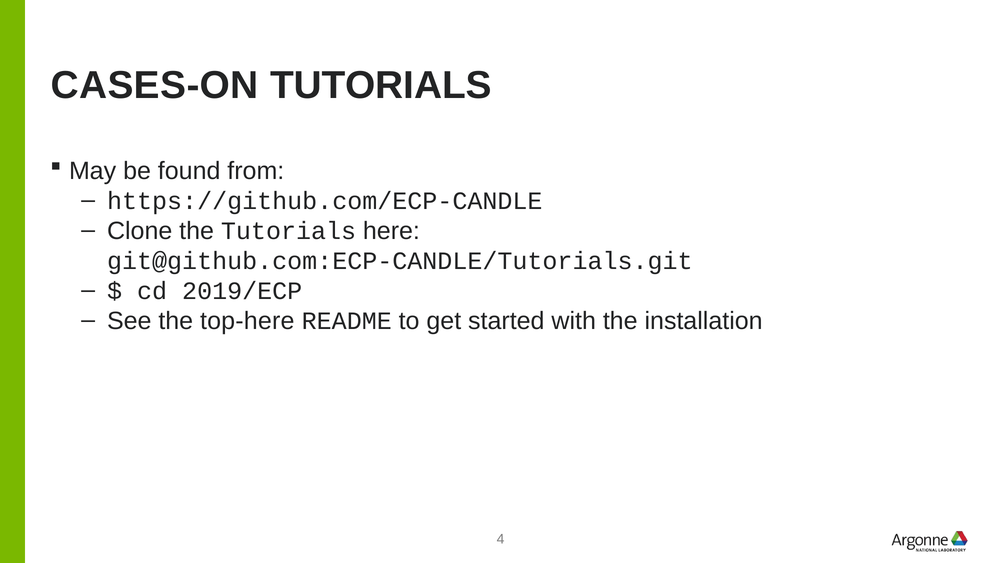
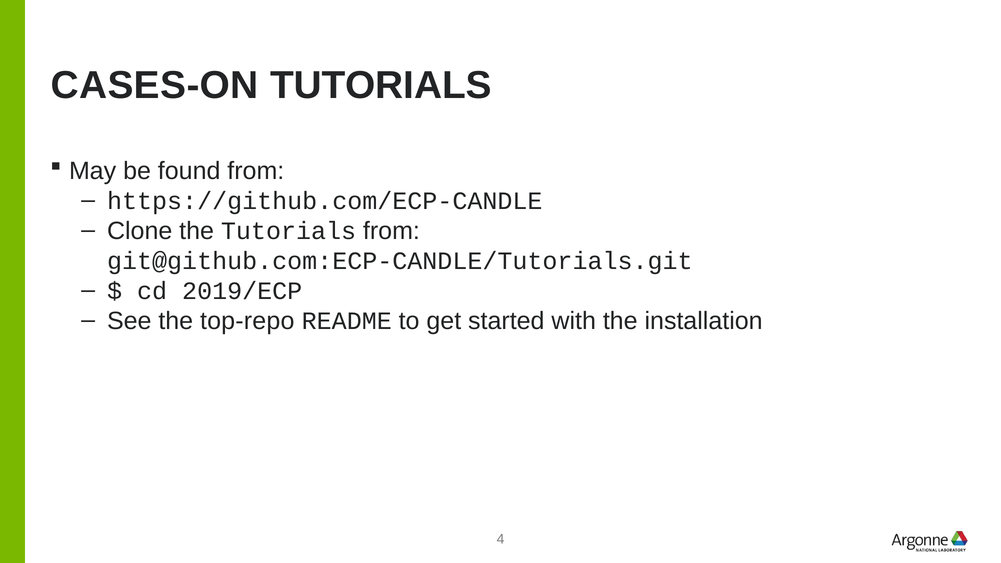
Tutorials here: here -> from (391, 231)
top-here: top-here -> top-repo (247, 321)
